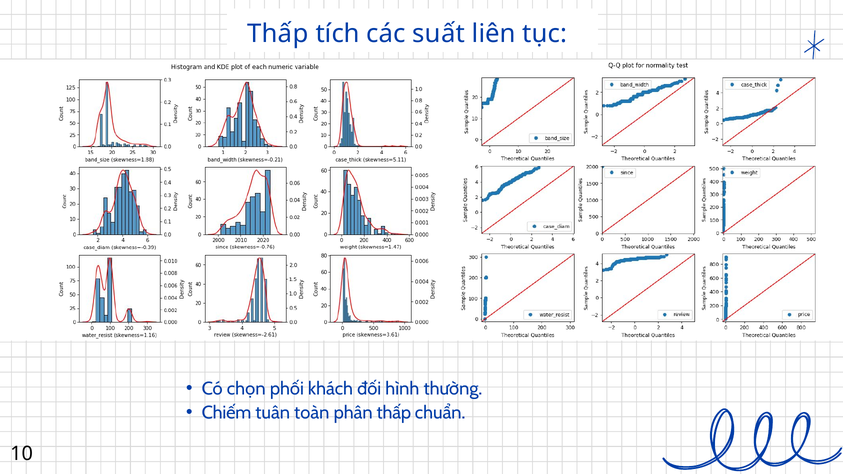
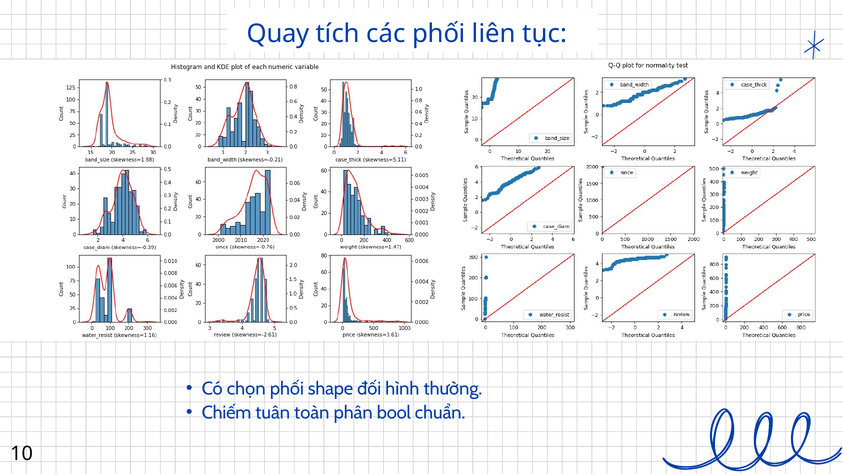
Thấp: Thấp -> Quay (278, 34)
các suất: suất -> phối (439, 34)
khách: khách -> shape (331, 389)
phân thấp: thấp -> bool (394, 413)
